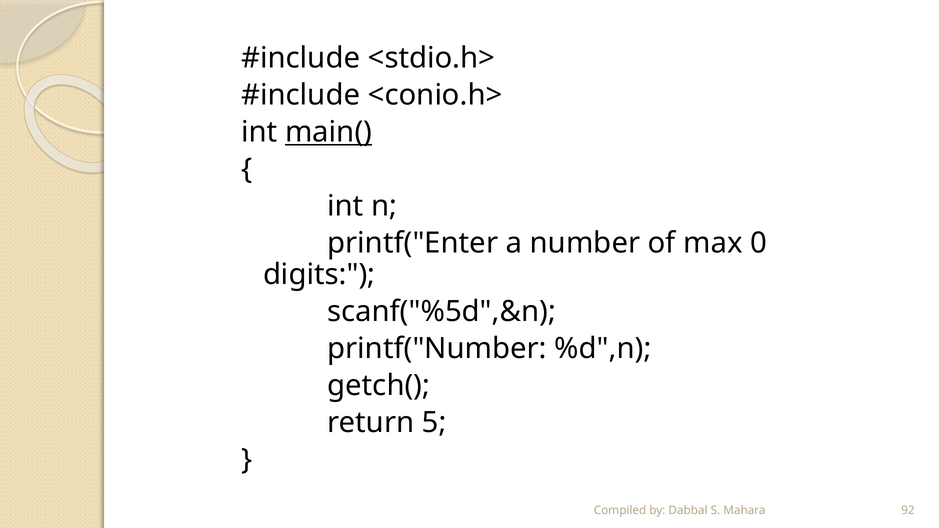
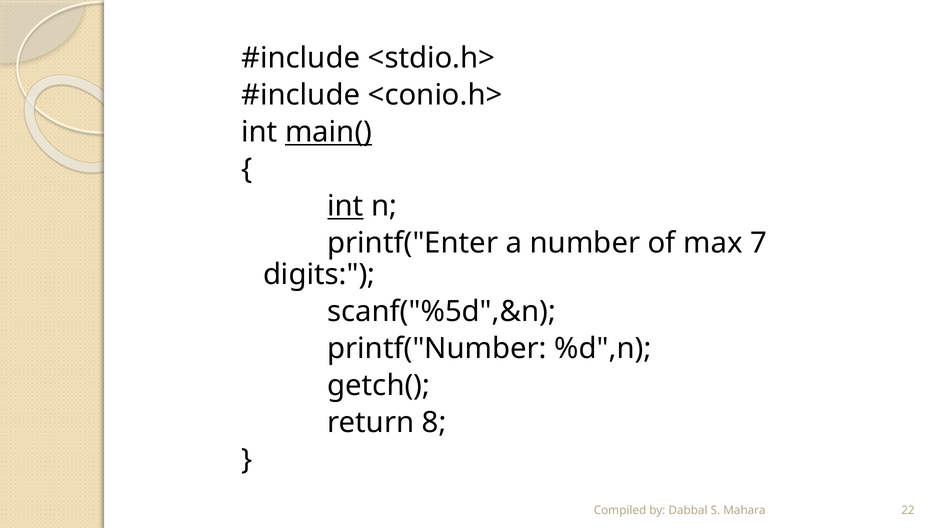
int underline: none -> present (345, 206)
0: 0 -> 7 (759, 243)
5: 5 -> 8 (434, 423)
92: 92 -> 22 (908, 511)
